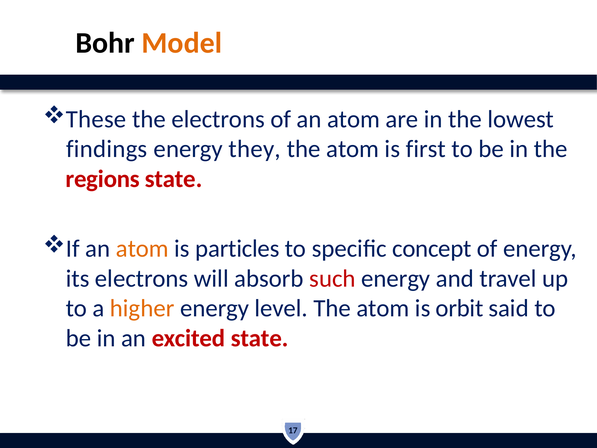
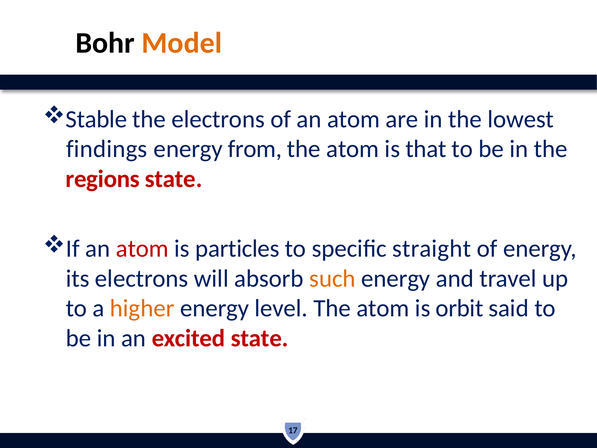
These: These -> Stable (96, 119)
they: they -> from (255, 149)
first: first -> that (426, 149)
atom colour: orange -> red (142, 249)
concept: concept -> straight (432, 249)
such colour: red -> orange (332, 278)
